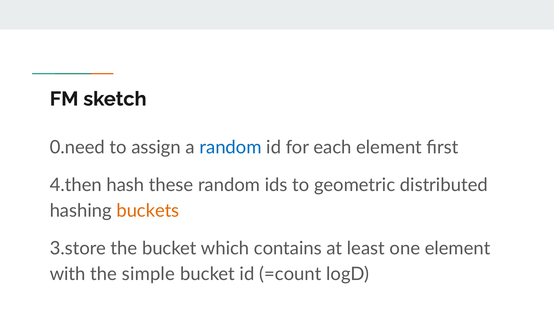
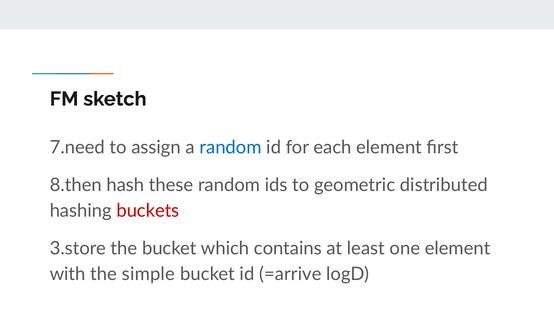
0.need: 0.need -> 7.need (77, 147)
4.then: 4.then -> 8.then (76, 185)
buckets colour: orange -> red (148, 210)
=count: =count -> =arrive (290, 274)
